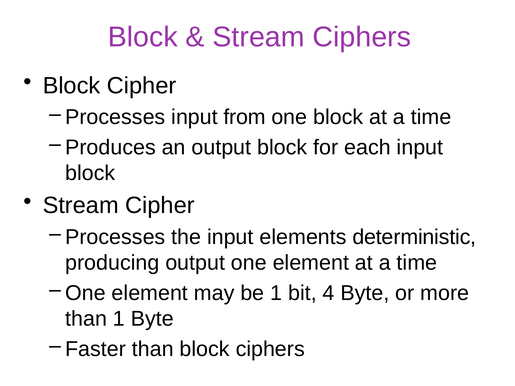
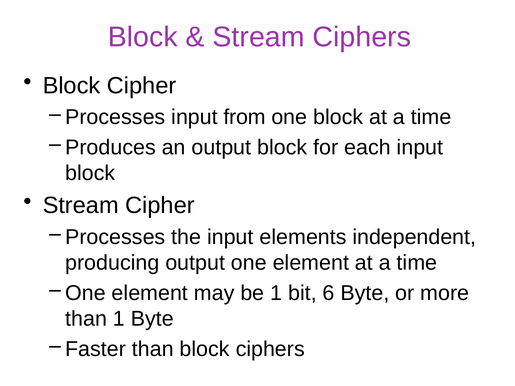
deterministic: deterministic -> independent (414, 237)
bit 4: 4 -> 6 (329, 293)
